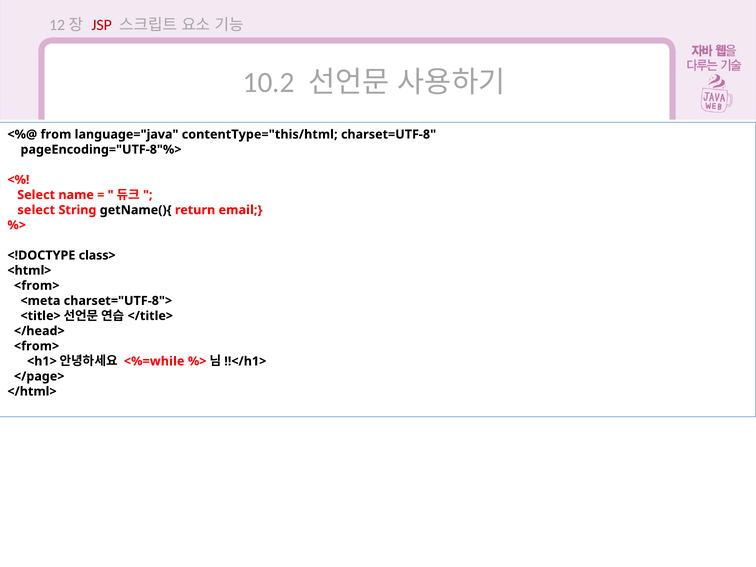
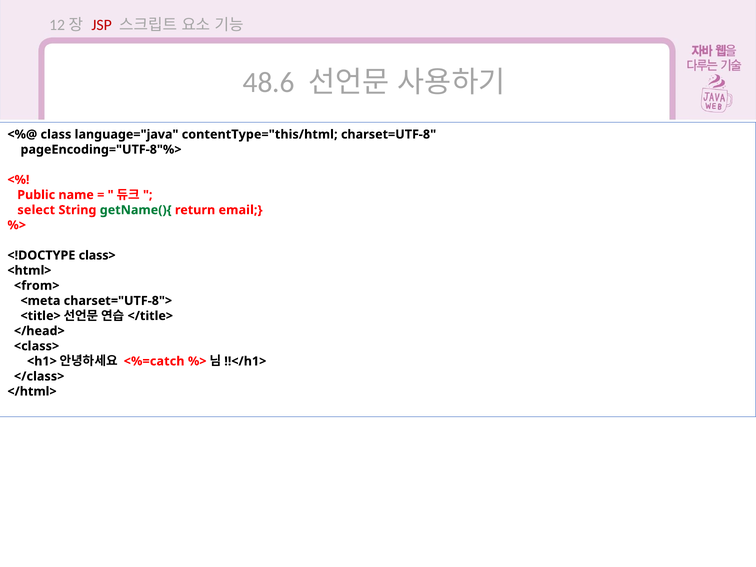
10.2: 10.2 -> 48.6 (269, 82)
from: from -> class (56, 134)
Select: Select -> Public (36, 195)
getName(){ colour: black -> green (136, 210)
<from>: <from> -> <class> (37, 346)
<%=while: <%=while -> <%=catch (154, 361)
</page>: </page> -> </class> (39, 376)
